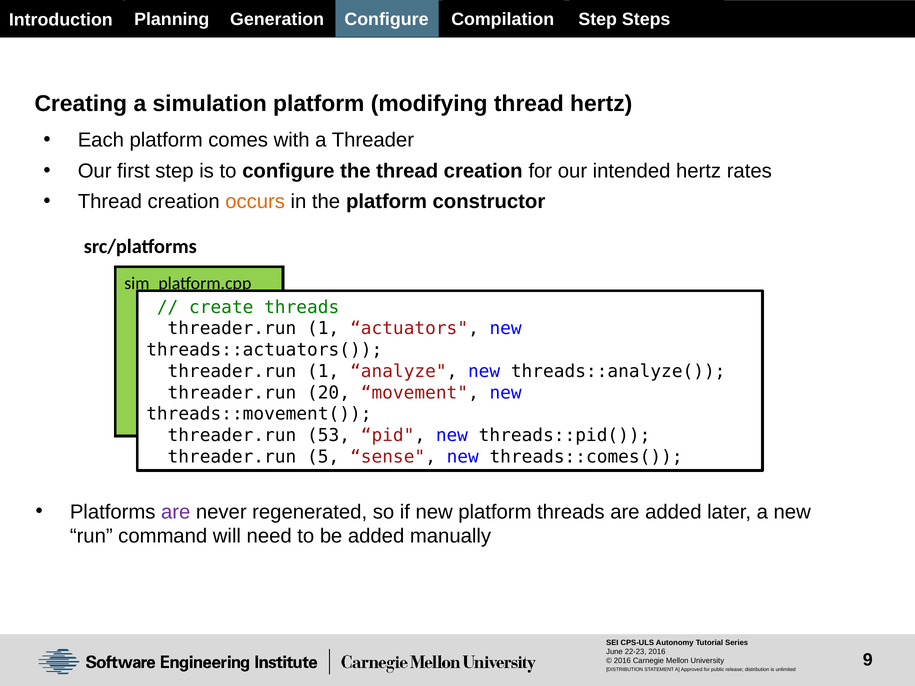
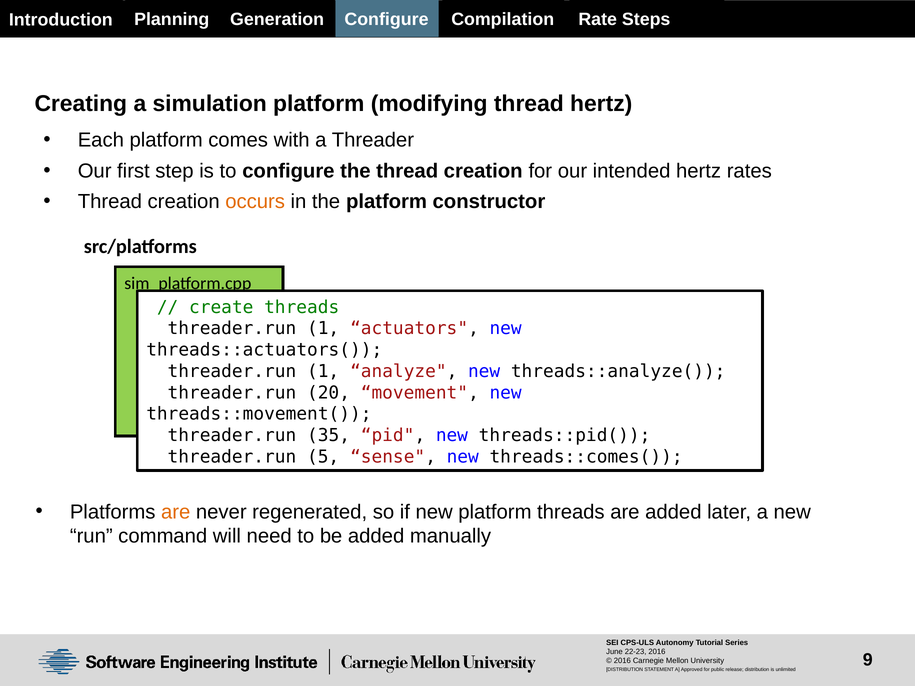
Compilation Step: Step -> Rate (598, 19)
53: 53 -> 35 (329, 436)
are colour: purple -> orange (176, 512)
